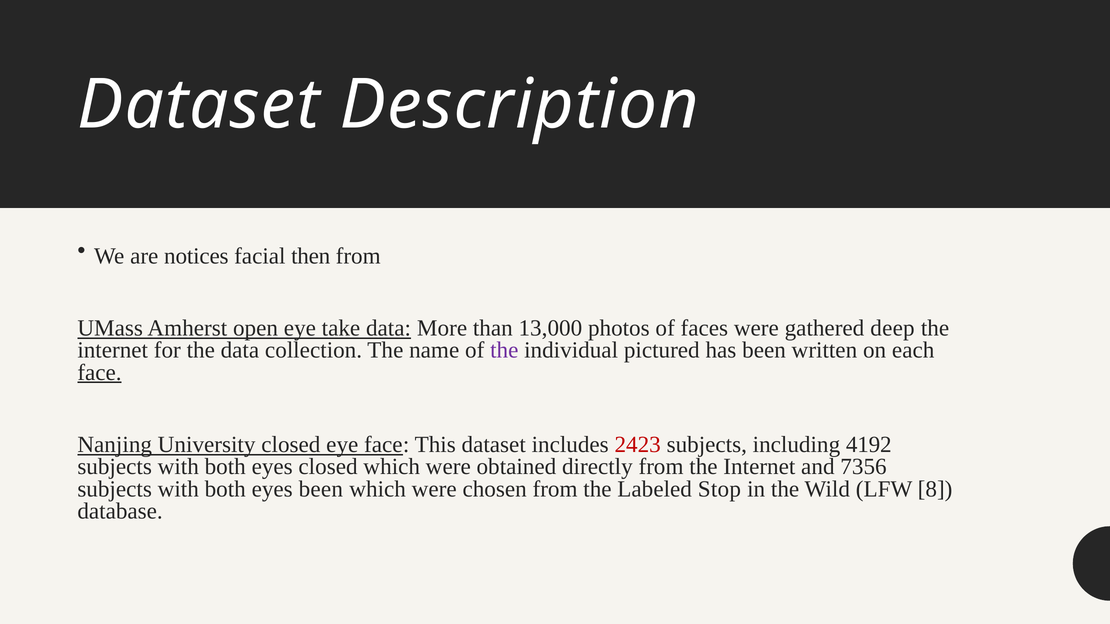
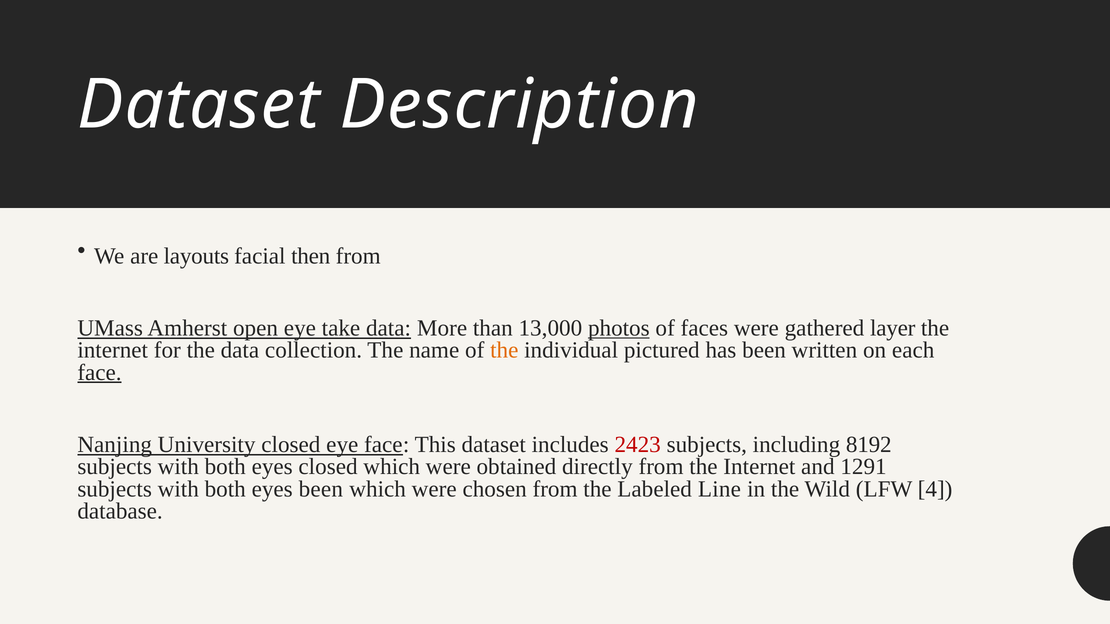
notices: notices -> layouts (196, 256)
photos underline: none -> present (619, 328)
deep: deep -> layer (893, 328)
the colour: purple -> orange (504, 350)
4192: 4192 -> 8192 (869, 445)
7356: 7356 -> 1291 (863, 467)
Stop: Stop -> Line (719, 489)
8: 8 -> 4 (935, 489)
